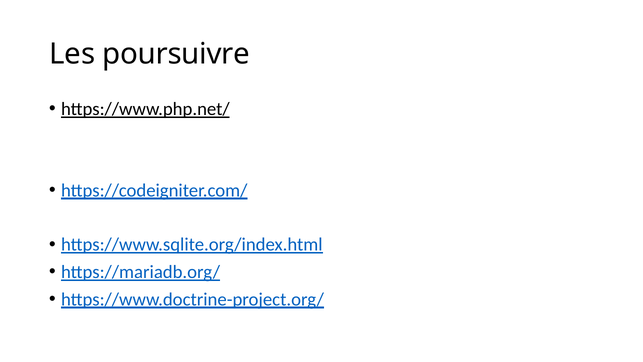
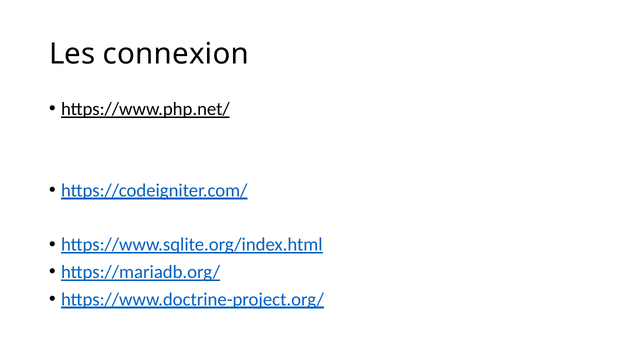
poursuivre: poursuivre -> connexion (176, 54)
